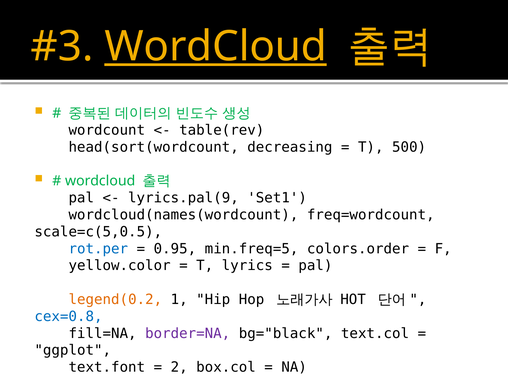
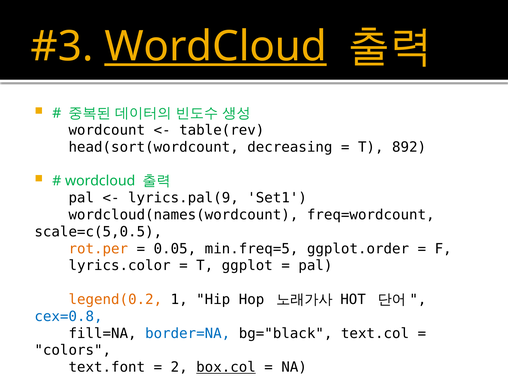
500: 500 -> 892 (409, 147)
rot.per colour: blue -> orange (98, 249)
0.95: 0.95 -> 0.05 (175, 249)
colors.order: colors.order -> ggplot.order (358, 249)
yellow.color: yellow.color -> lyrics.color (120, 266)
lyrics: lyrics -> ggplot (247, 266)
border=NA colour: purple -> blue (188, 333)
ggplot: ggplot -> colors (73, 350)
box.col underline: none -> present (226, 367)
